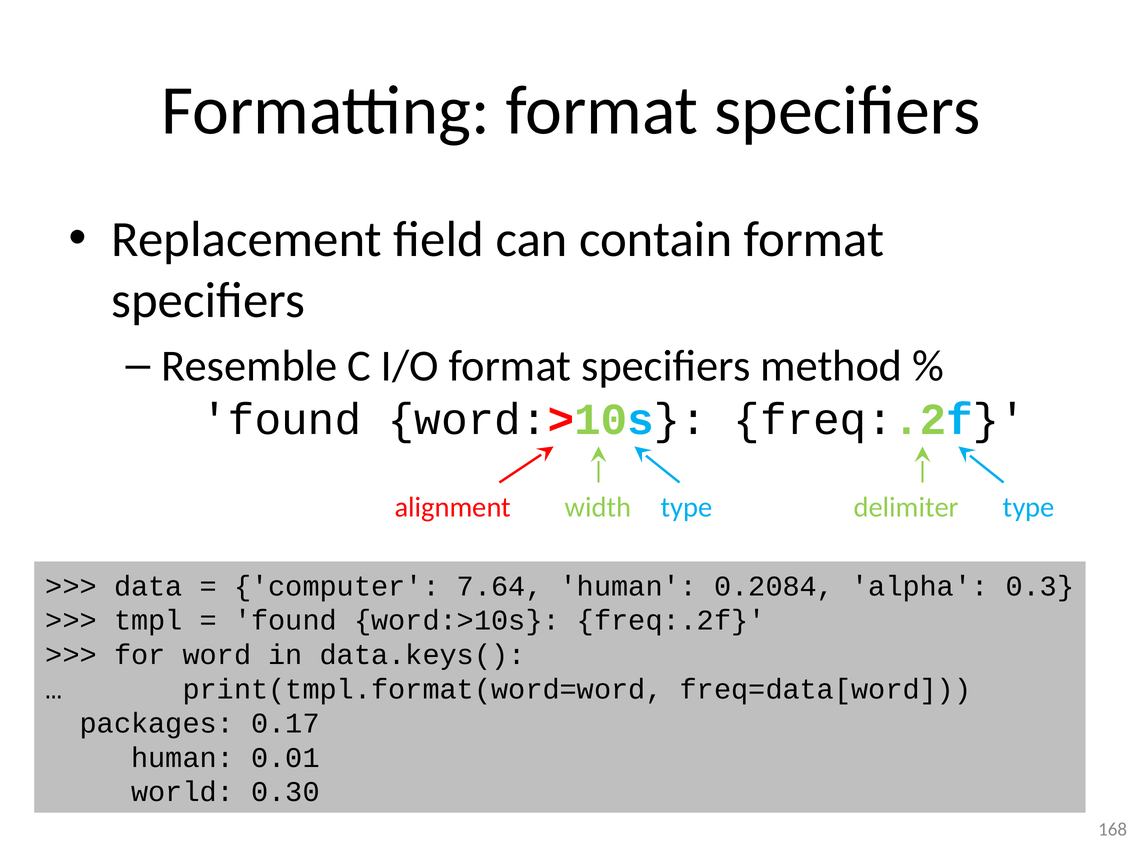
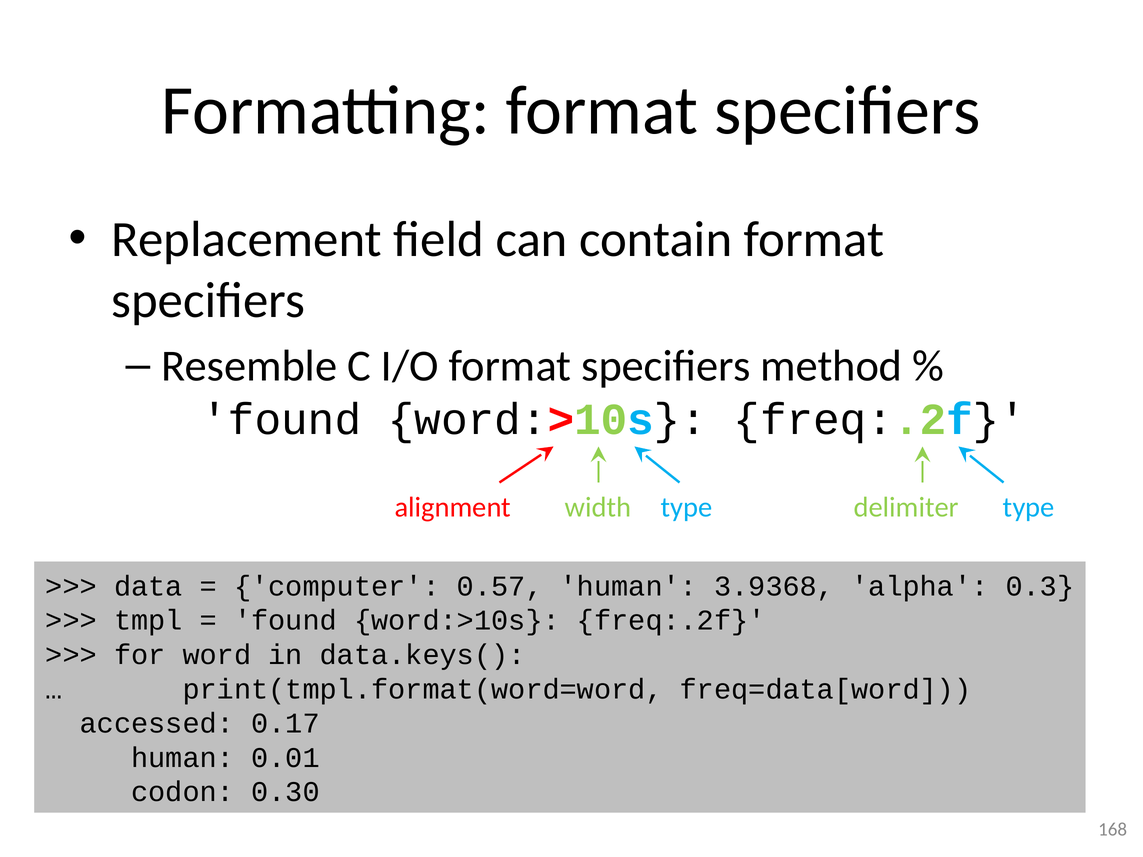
7.64: 7.64 -> 0.57 (500, 586)
0.2084: 0.2084 -> 3.9368 (774, 586)
packages: packages -> accessed (157, 724)
world: world -> codon (183, 792)
